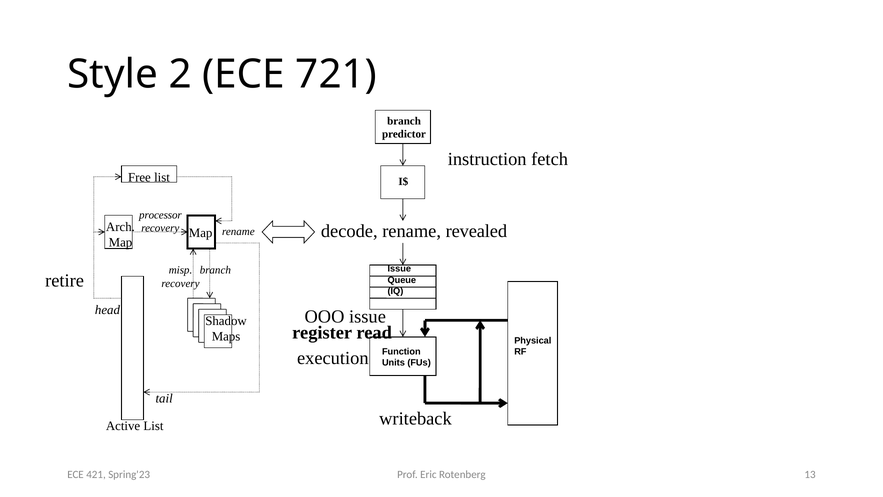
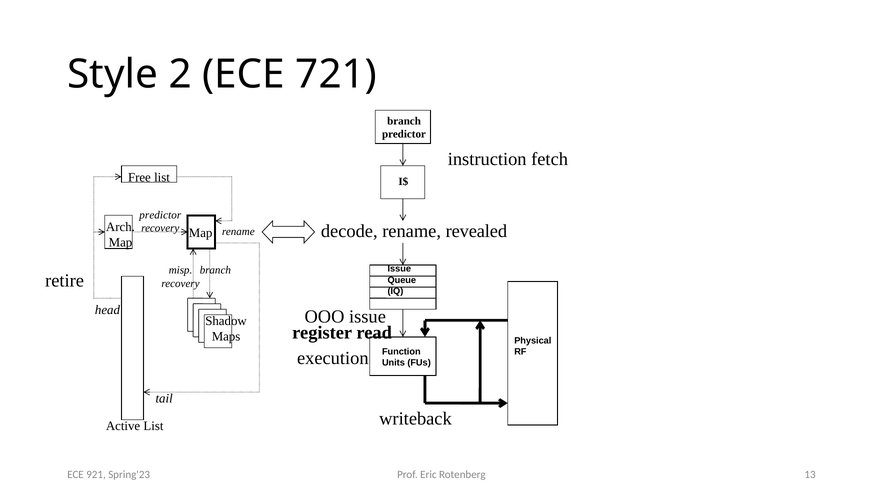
processor: processor -> predictor (160, 215)
421: 421 -> 921 (96, 474)
